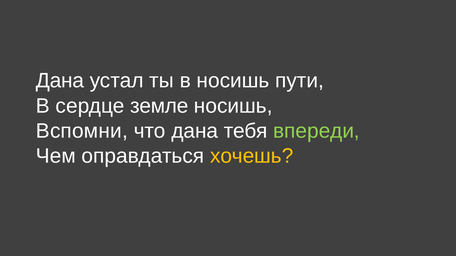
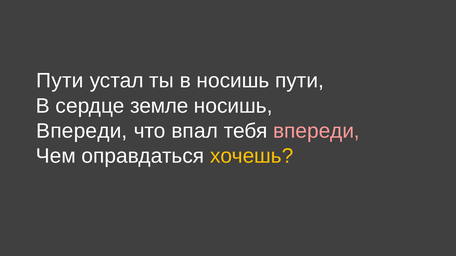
Дана: Дана -> Пути (60, 81)
Вспомни: Вспомни -> Впереди (82, 131)
что дана: дана -> впал (195, 131)
впереди colour: light green -> pink (317, 131)
